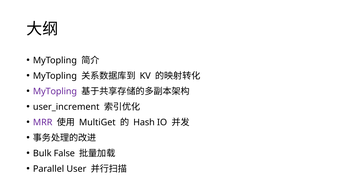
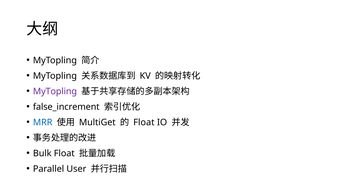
user_increment: user_increment -> false_increment (66, 107)
MRR colour: purple -> blue (43, 123)
Hash: Hash -> Float (144, 123)
Bulk False: False -> Float (64, 154)
